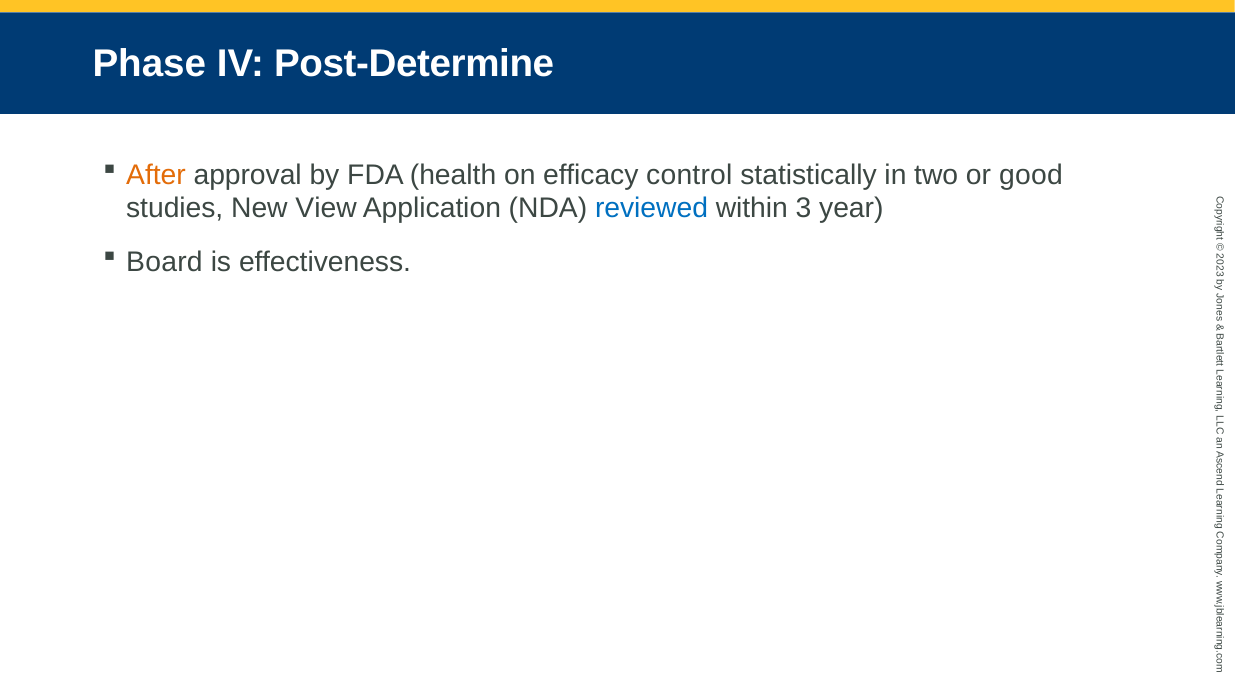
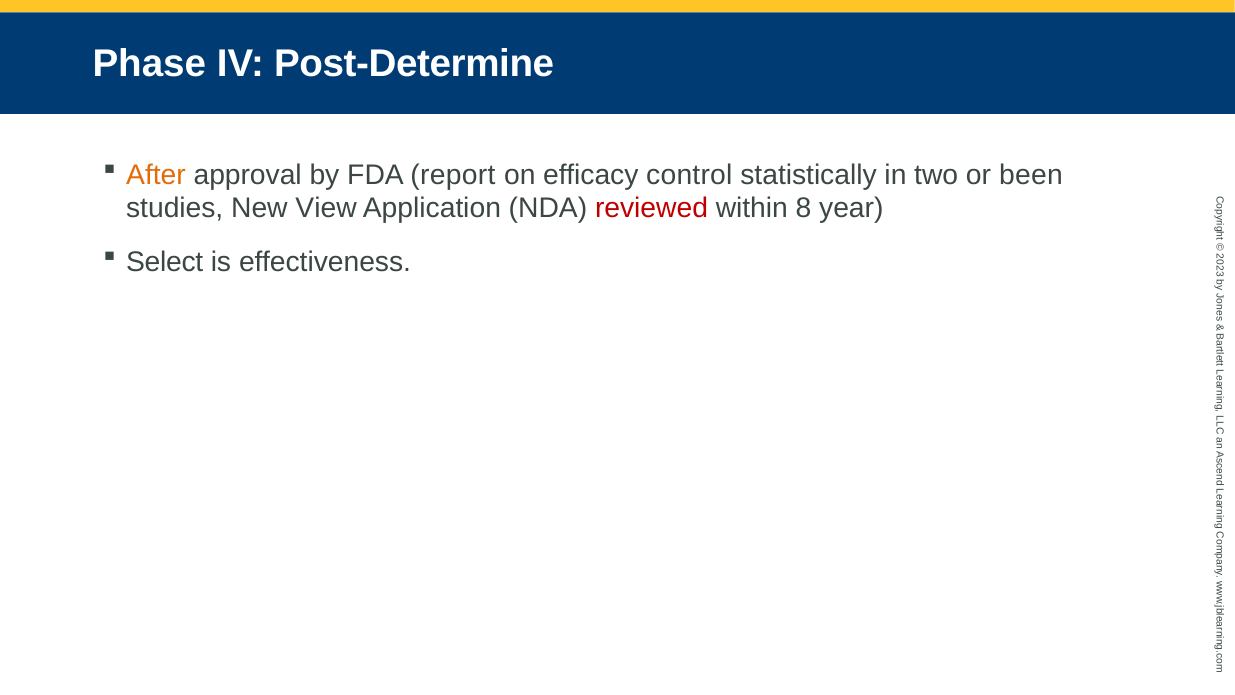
health: health -> report (453, 175)
good: good -> been (1031, 175)
reviewed colour: blue -> red (652, 209)
within 3: 3 -> 8 (803, 209)
Board: Board -> Select (165, 262)
